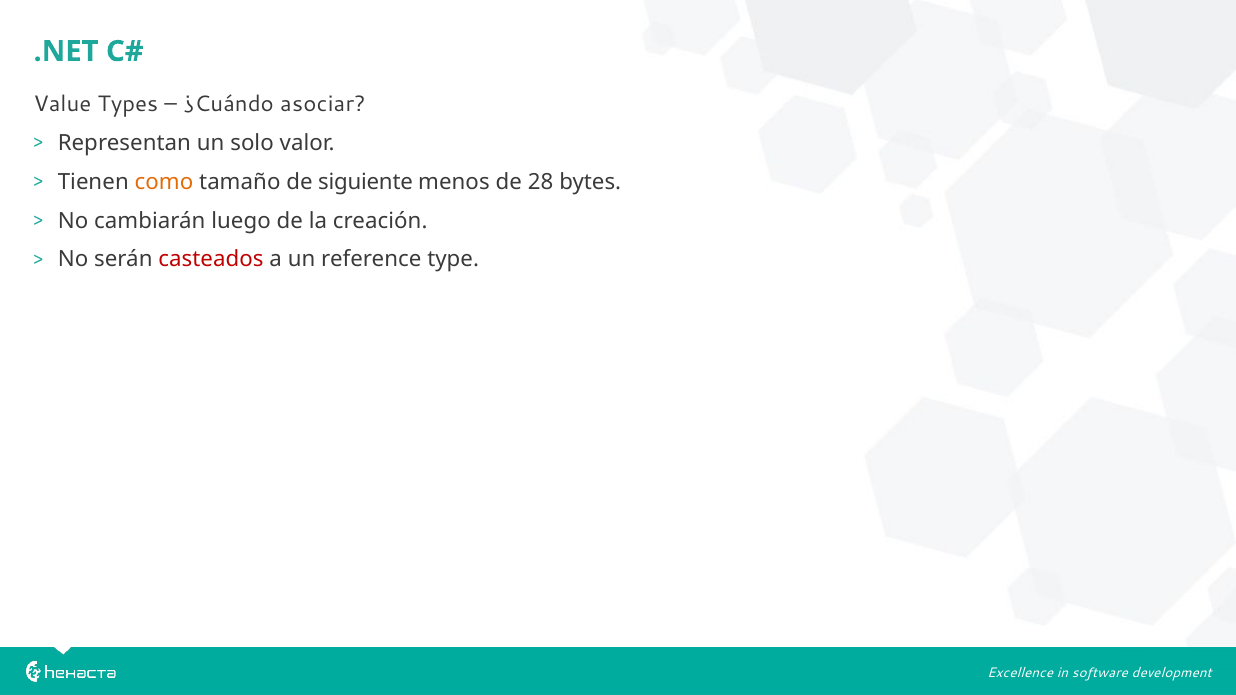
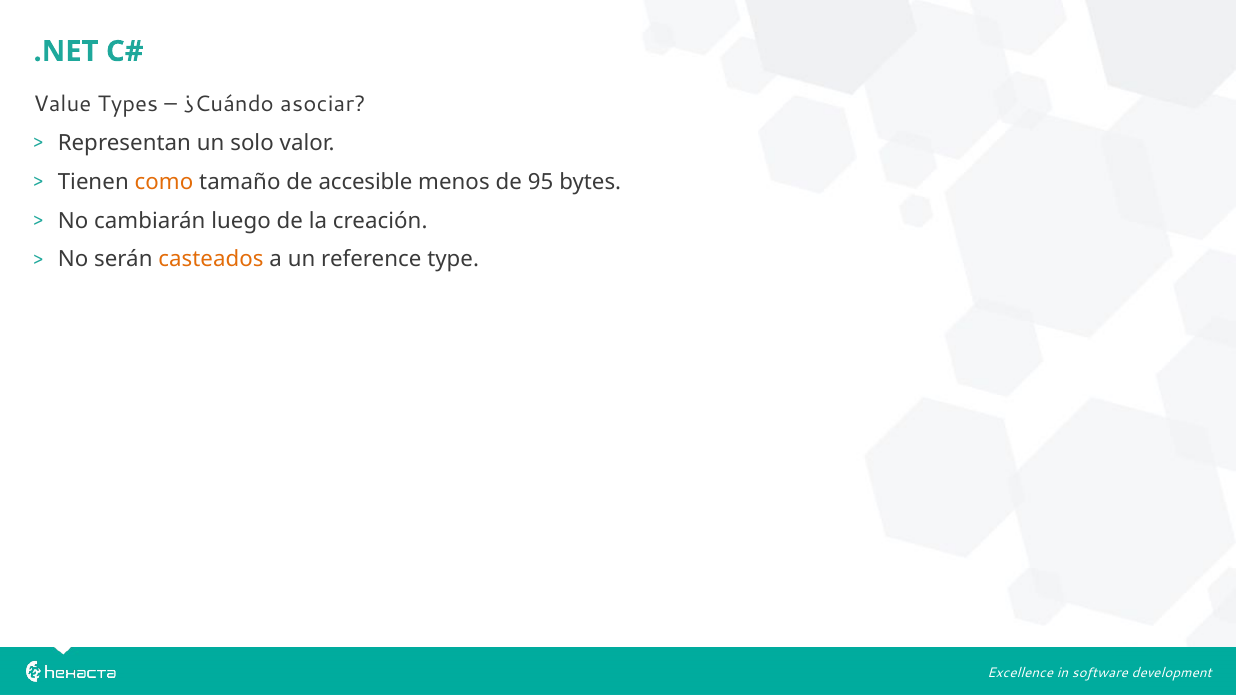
siguiente: siguiente -> accesible (365, 182)
28: 28 -> 95 (541, 182)
casteados colour: red -> orange (211, 260)
